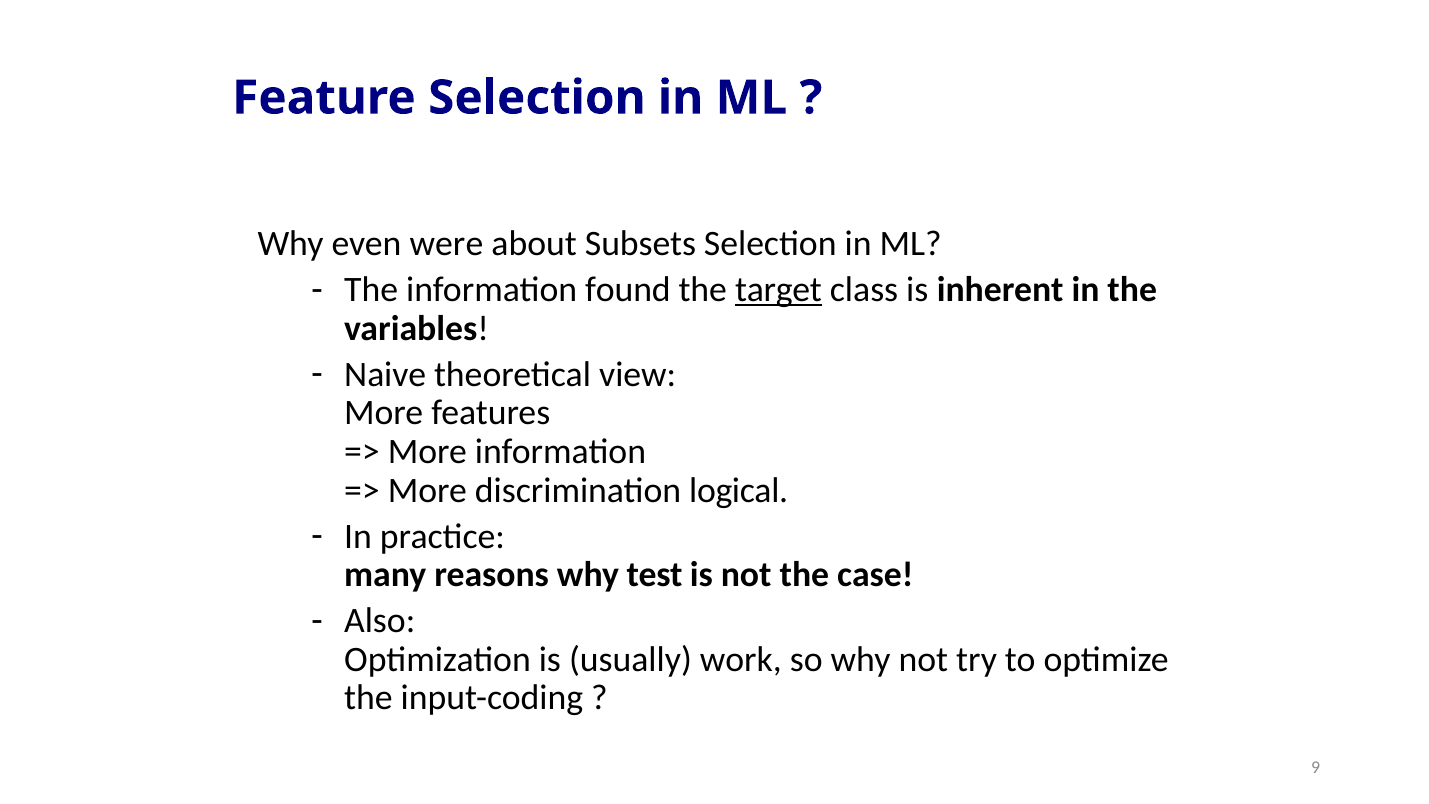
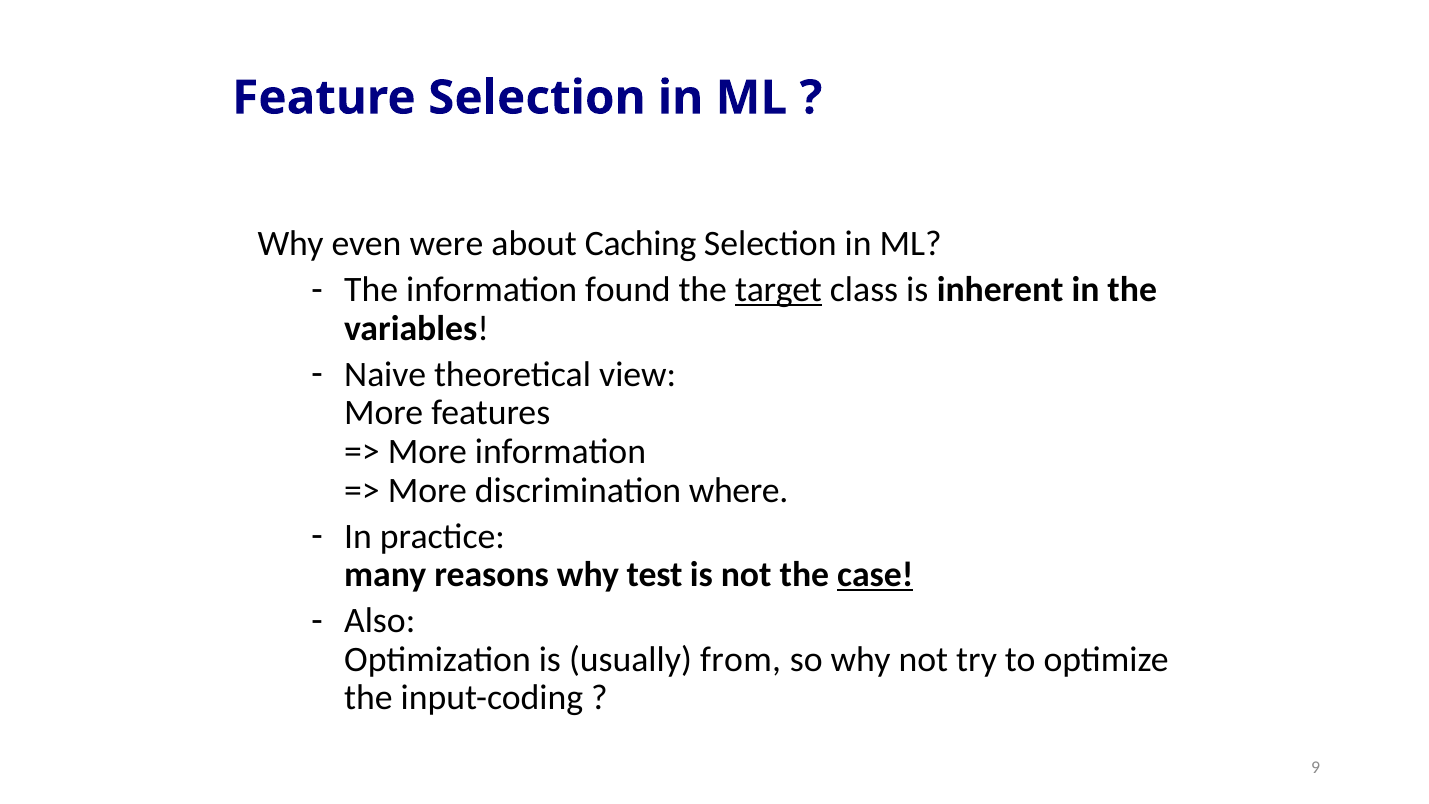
Subsets: Subsets -> Caching (641, 244)
logical: logical -> where (739, 490)
case underline: none -> present (875, 575)
work: work -> from (741, 659)
